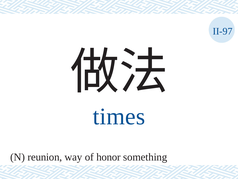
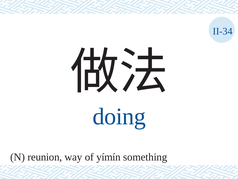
II-97: II-97 -> II-34 (223, 31)
times: times -> doing (119, 116)
honor: honor -> yímín (108, 157)
